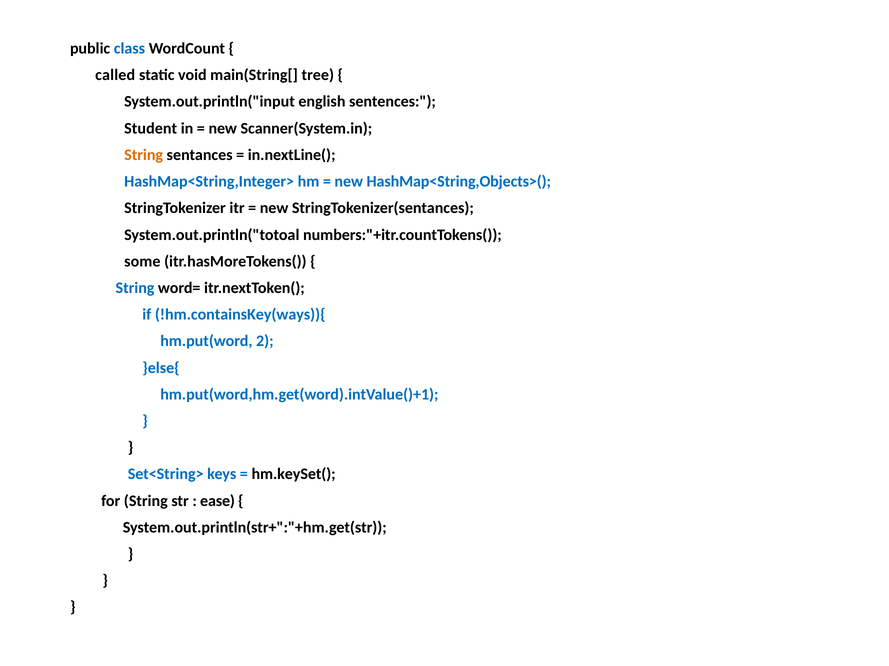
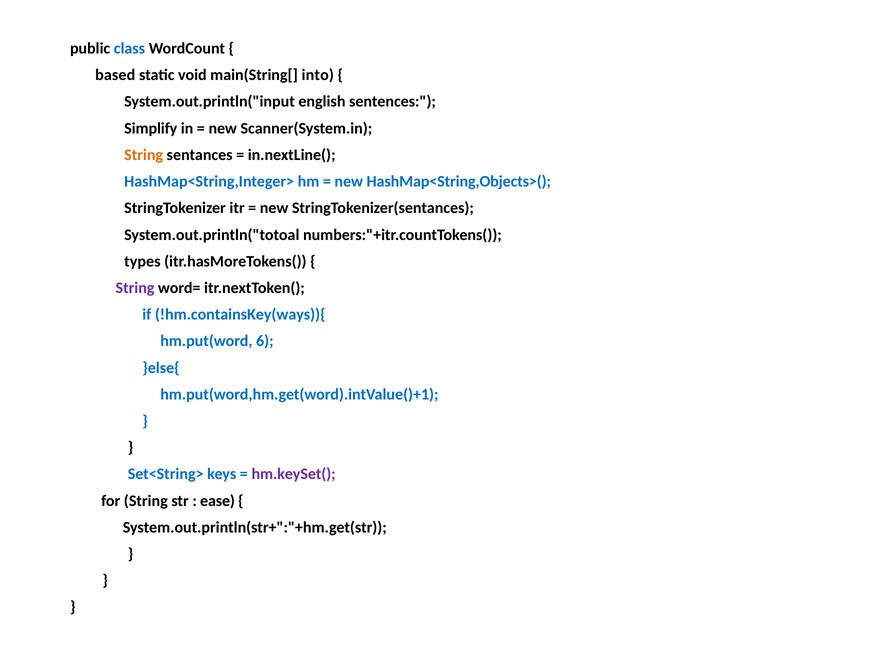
called: called -> based (115, 75)
tree: tree -> into (318, 75)
Student: Student -> Simplify (151, 128)
some: some -> types (142, 262)
String colour: blue -> purple (135, 288)
2: 2 -> 6 (265, 342)
hm.keySet( colour: black -> purple (294, 475)
